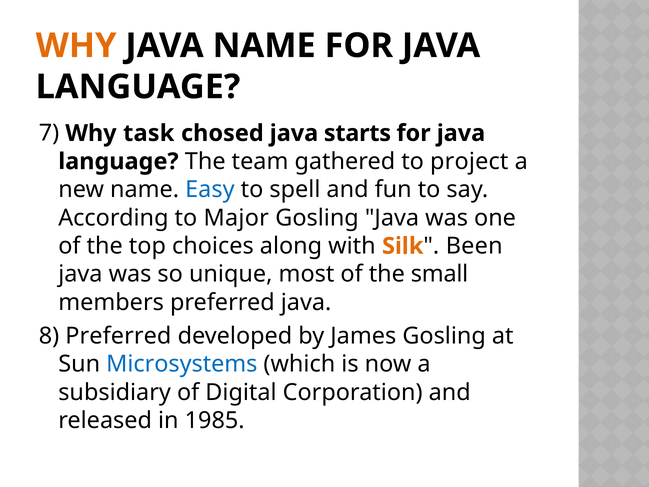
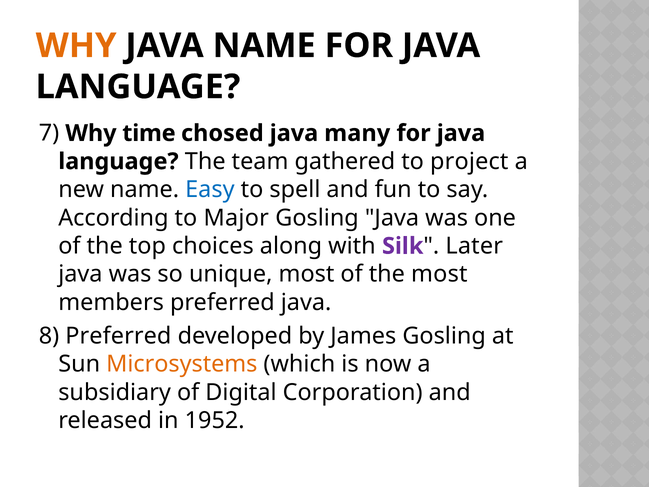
task: task -> time (149, 133)
starts: starts -> many (357, 133)
Silk colour: orange -> purple (403, 246)
Been: Been -> Later (474, 246)
the small: small -> most (439, 274)
Microsystems colour: blue -> orange (182, 364)
1985: 1985 -> 1952 (215, 420)
